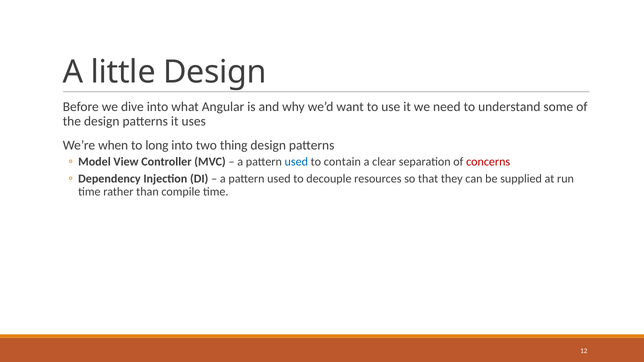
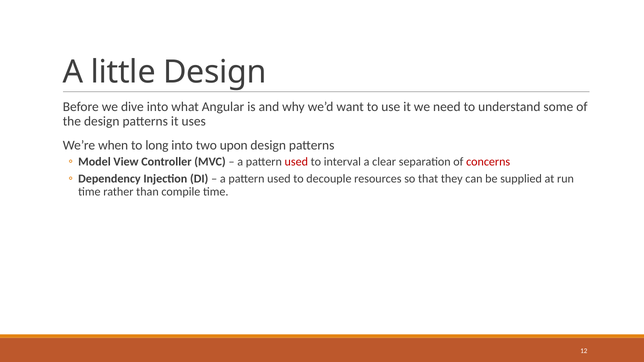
thing: thing -> upon (234, 145)
used colour: blue -> red (296, 162)
contain: contain -> interval (342, 162)
